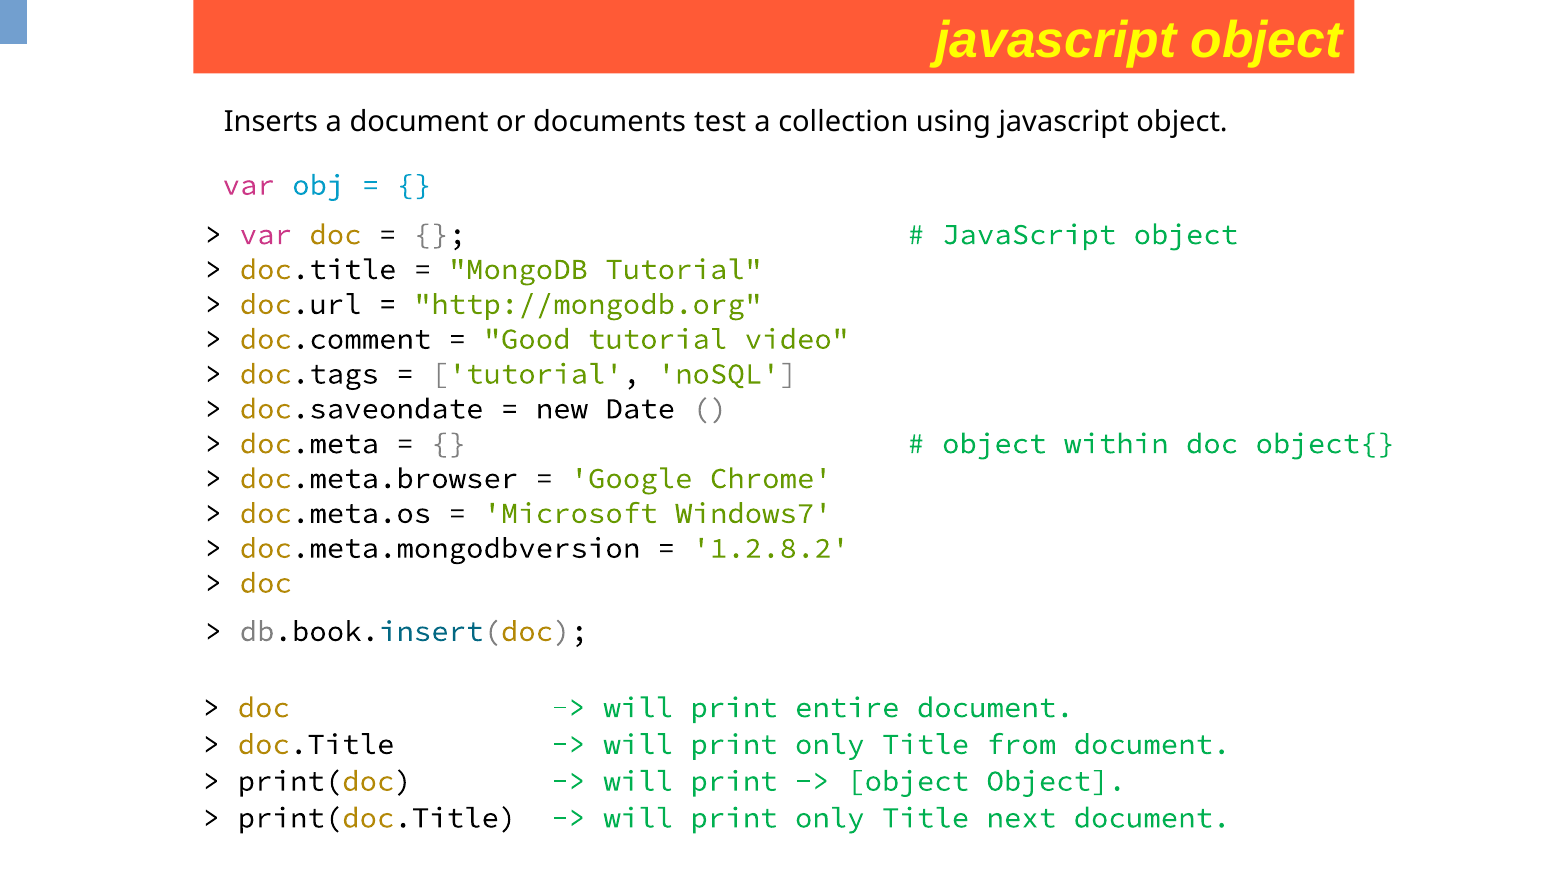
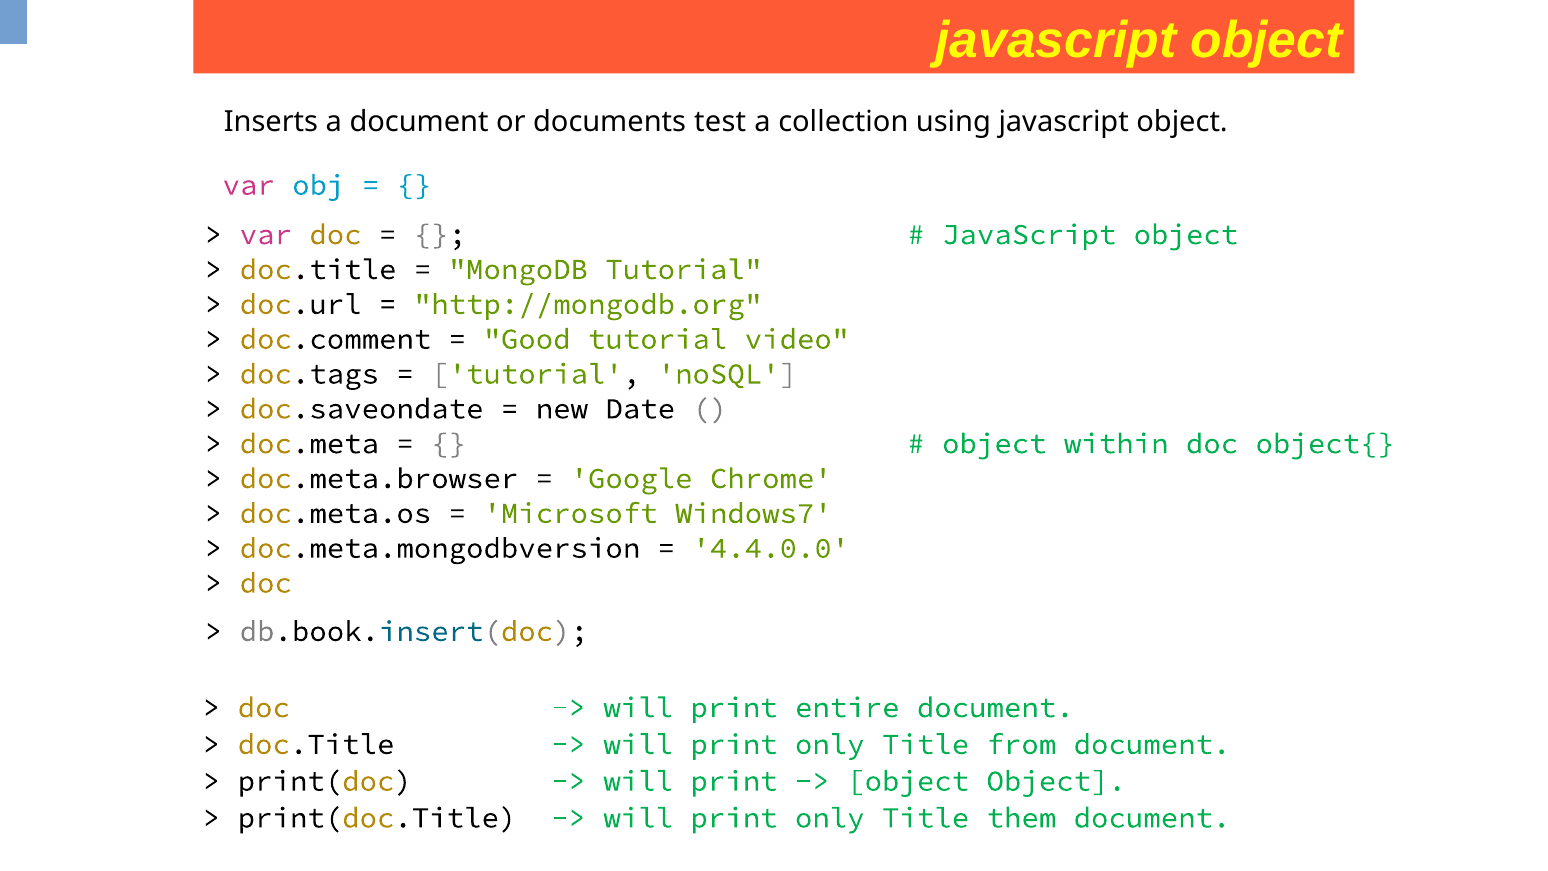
1.2.8.2: 1.2.8.2 -> 4.4.0.0 (771, 548)
next: next -> them (1021, 818)
